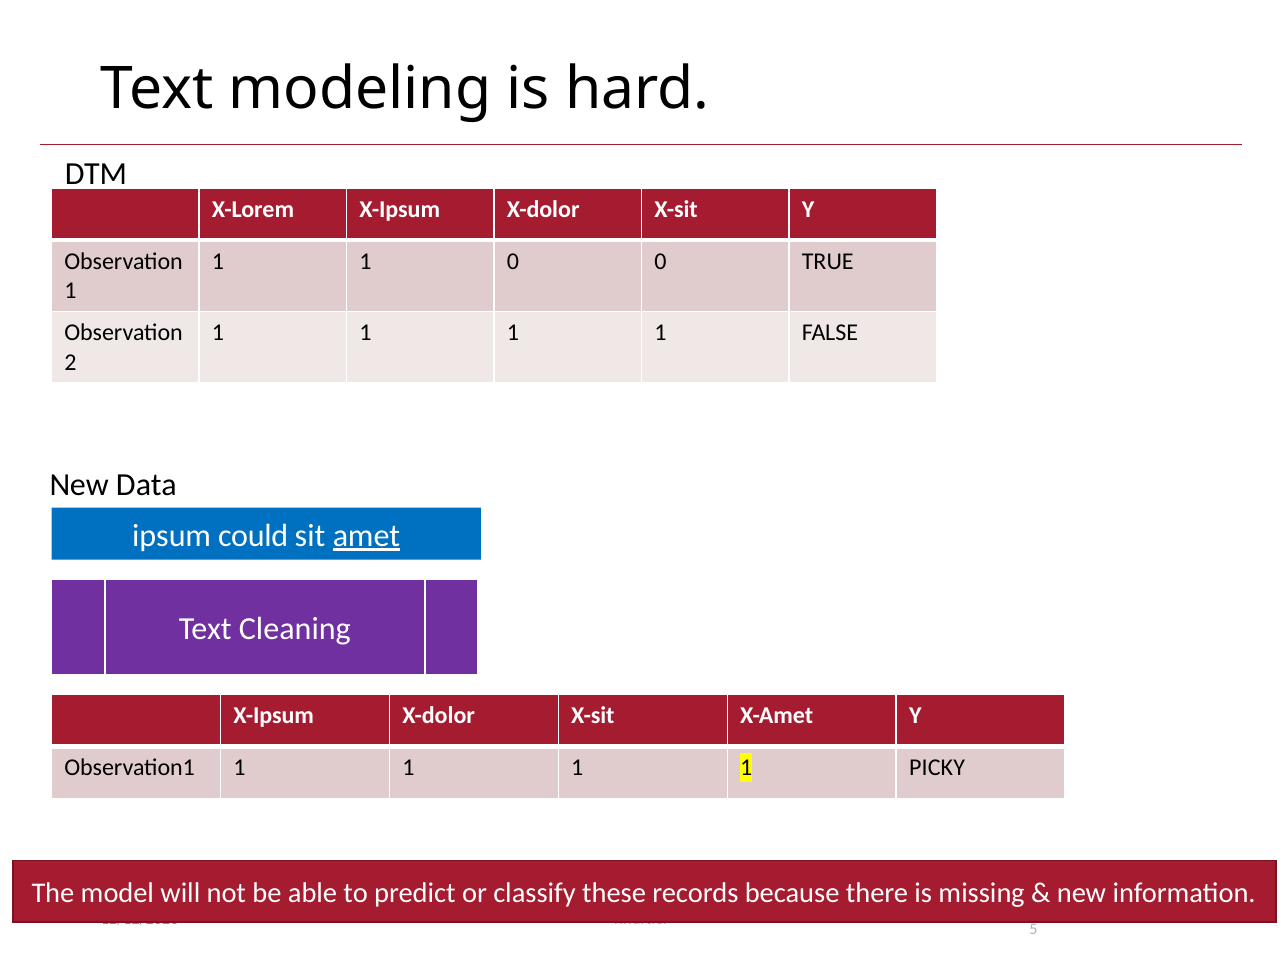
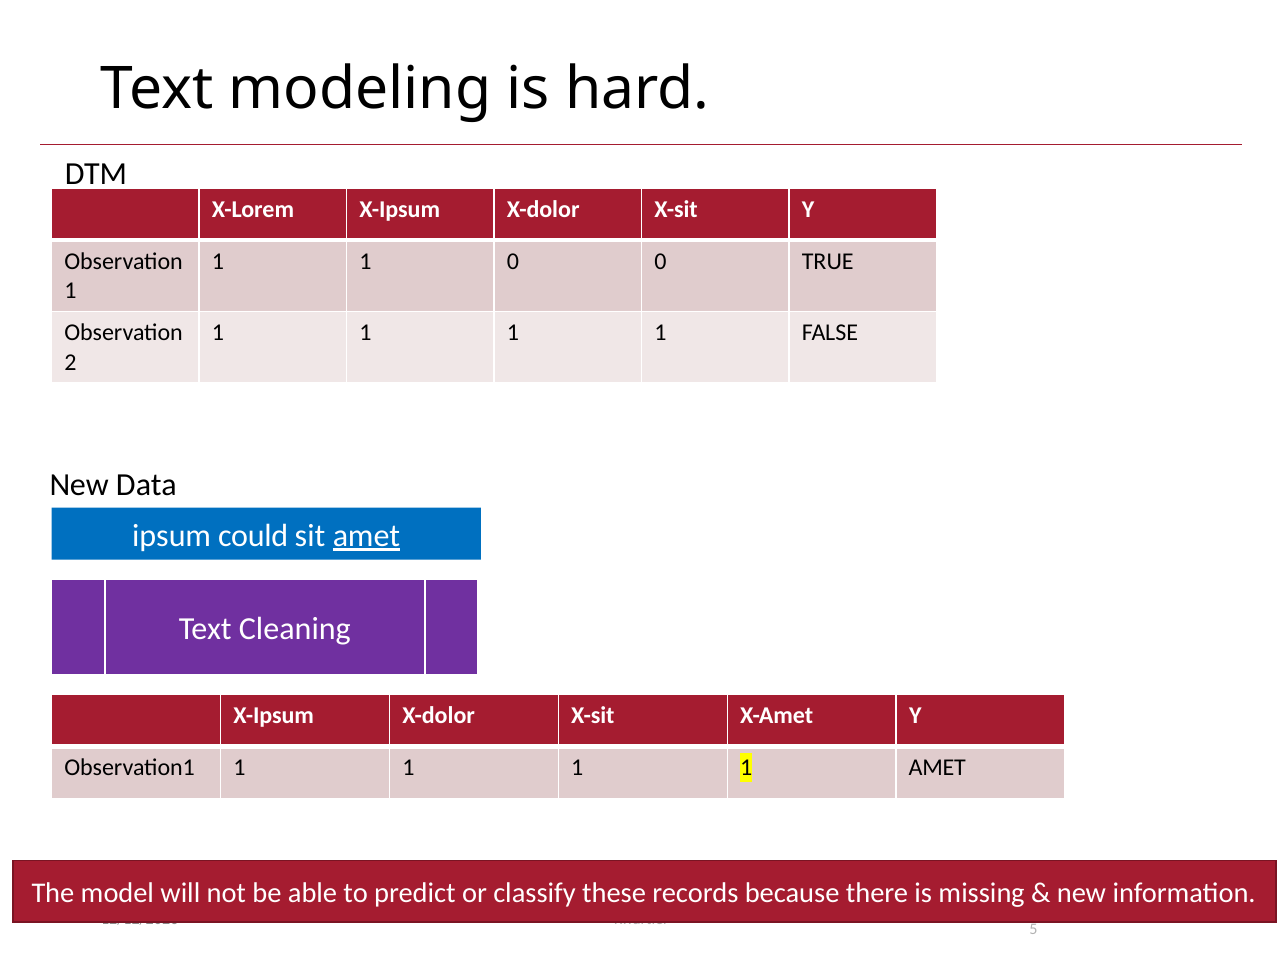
1 PICKY: PICKY -> AMET (937, 767)
